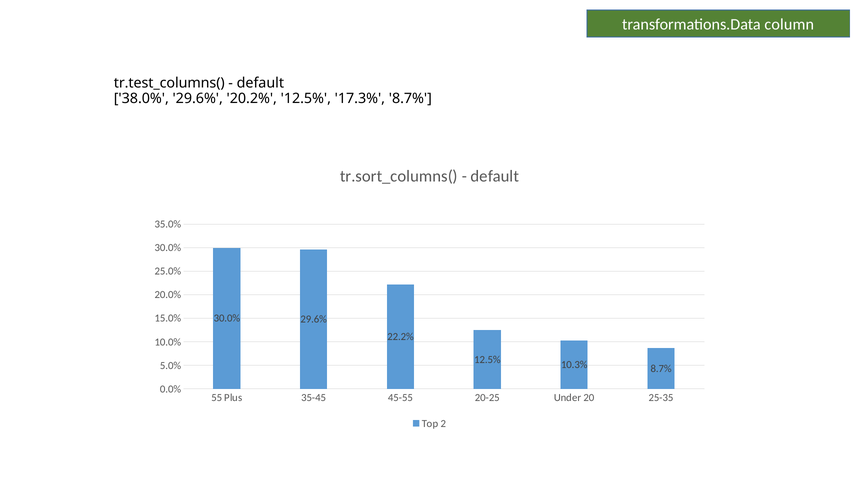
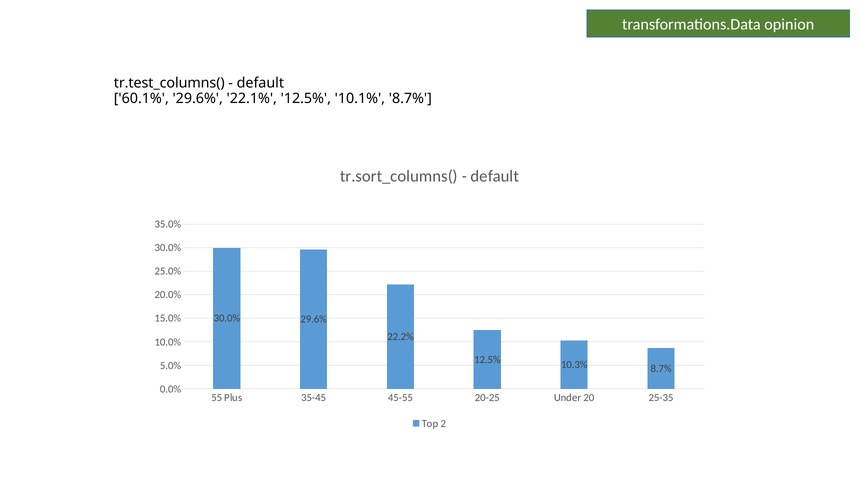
column: column -> opinion (789, 25)
38.0%: 38.0% -> 60.1% (141, 98)
20.2%: 20.2% -> 22.1% (252, 98)
17.3%: 17.3% -> 10.1% (360, 98)
